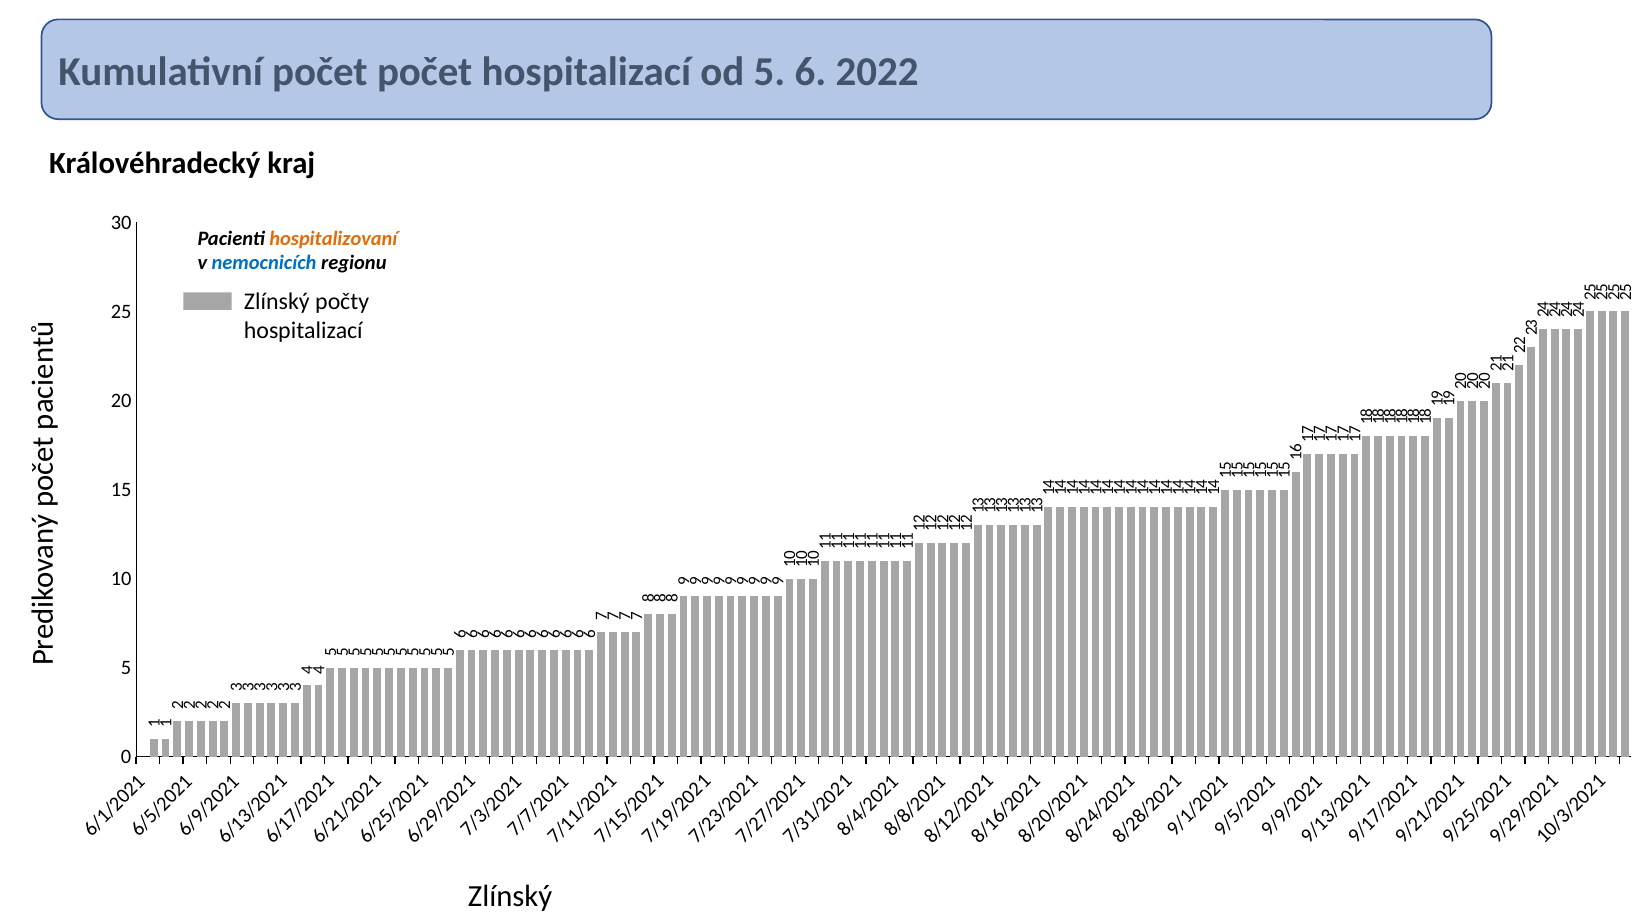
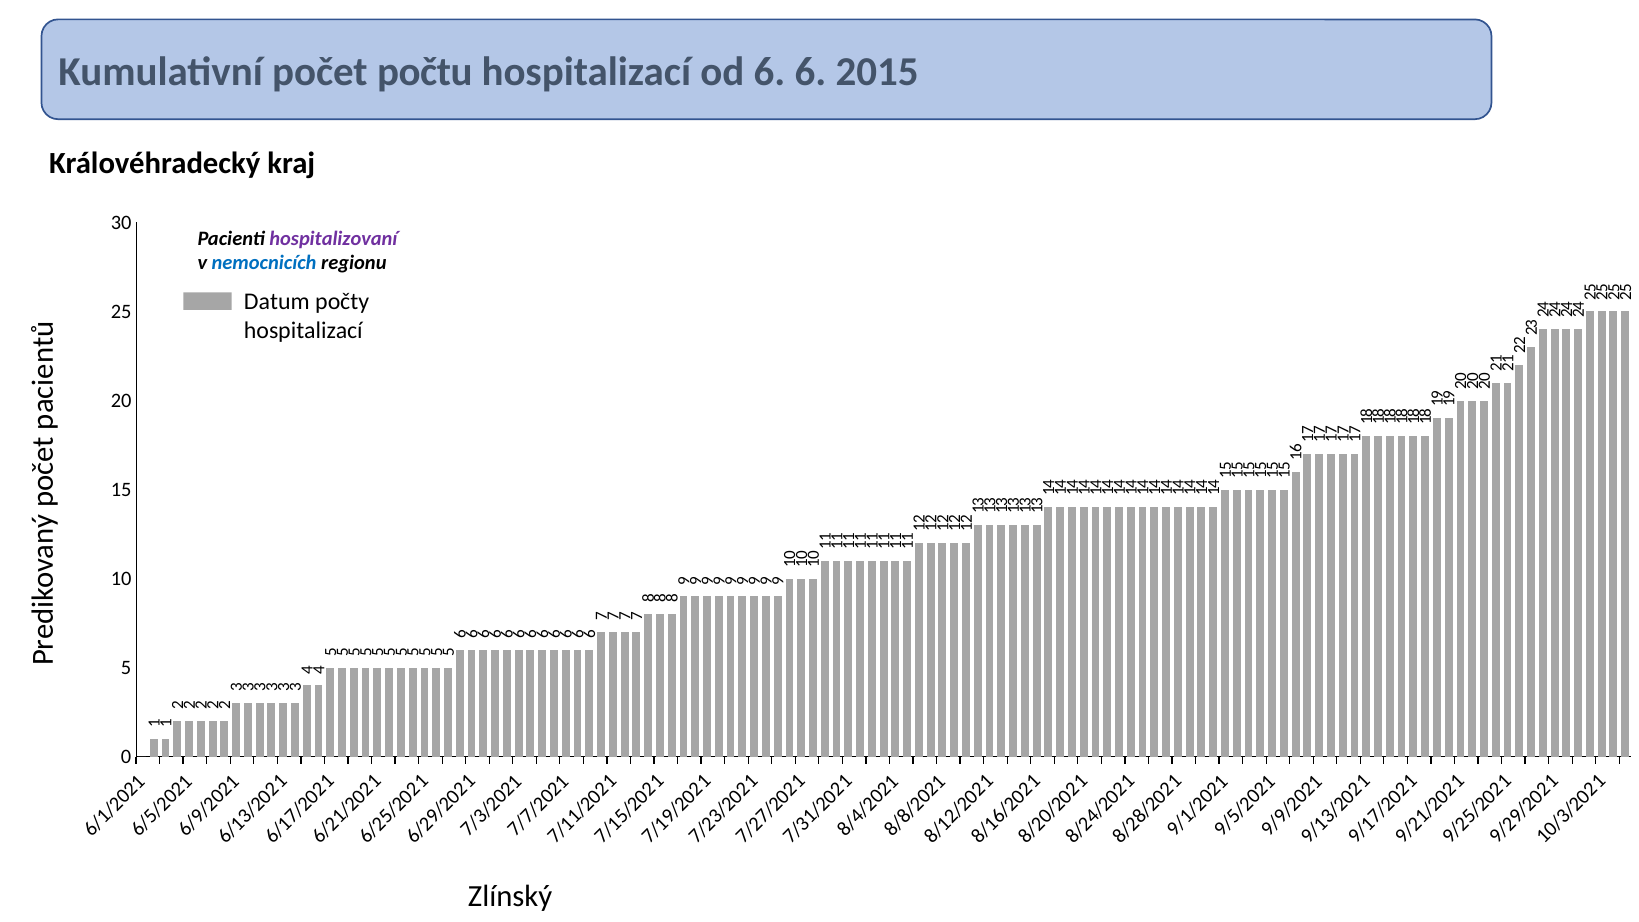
počet počet: počet -> počtu (425, 72)
od 5: 5 -> 6 (769, 72)
2022: 2022 -> 2015 (877, 72)
hospitalizovaní colour: orange -> purple (333, 239)
Zlínský: Zlínský -> Datum (277, 302)
